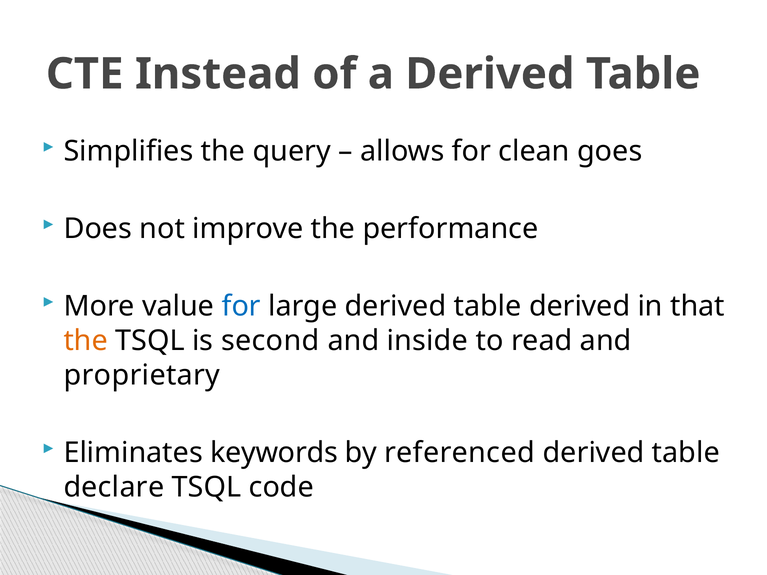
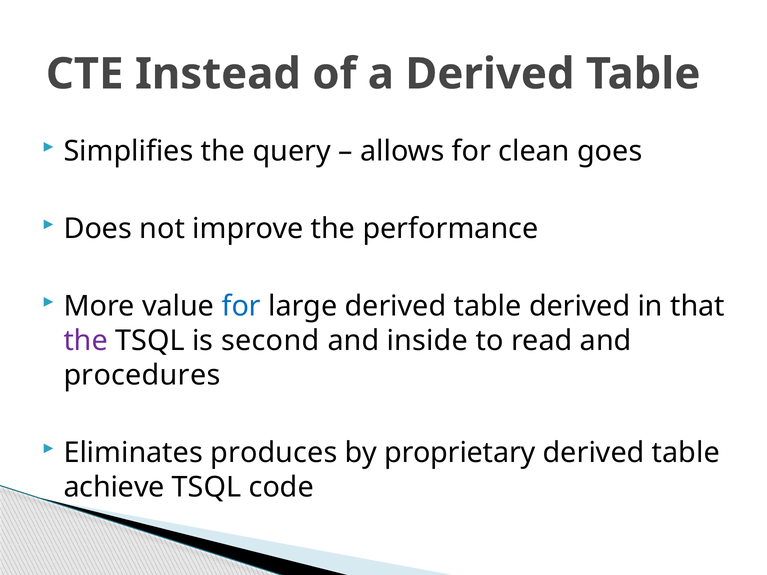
the colour: orange -> purple (86, 341)
proprietary: proprietary -> procedures (142, 375)
keywords: keywords -> produces (274, 453)
referenced: referenced -> proprietary (460, 453)
declare: declare -> achieve (114, 488)
